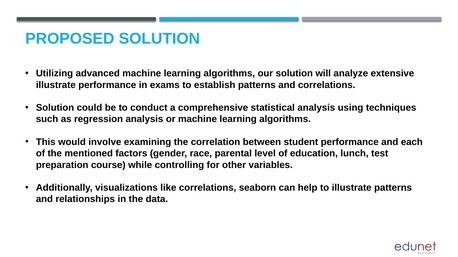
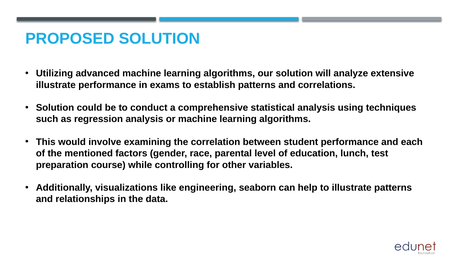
like correlations: correlations -> engineering (208, 188)
